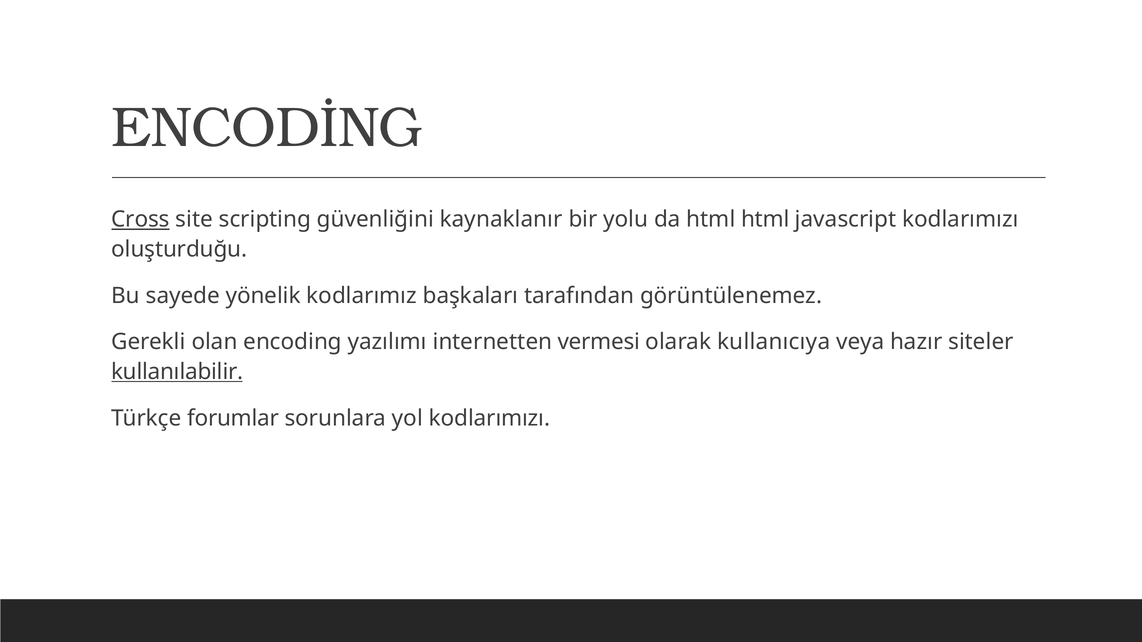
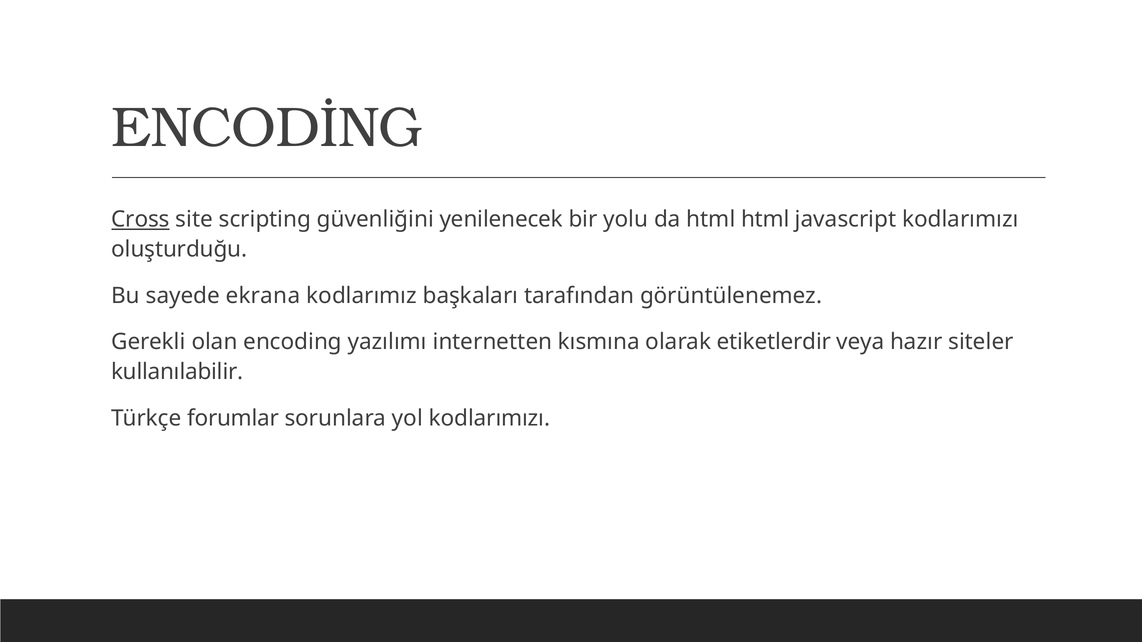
kaynaklanır: kaynaklanır -> yenilenecek (501, 220)
yönelik: yönelik -> ekrana (263, 296)
vermesi: vermesi -> kısmına (599, 342)
kullanıcıya: kullanıcıya -> etiketlerdir (774, 342)
kullanılabilir underline: present -> none (177, 372)
